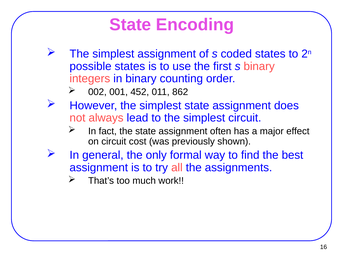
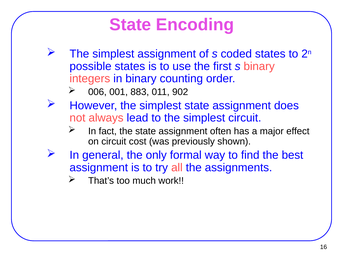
002: 002 -> 006 (97, 92)
452: 452 -> 883 (140, 92)
862: 862 -> 902 (180, 92)
